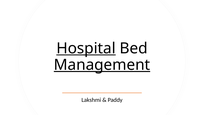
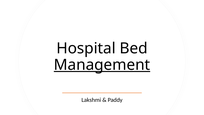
Hospital underline: present -> none (86, 48)
